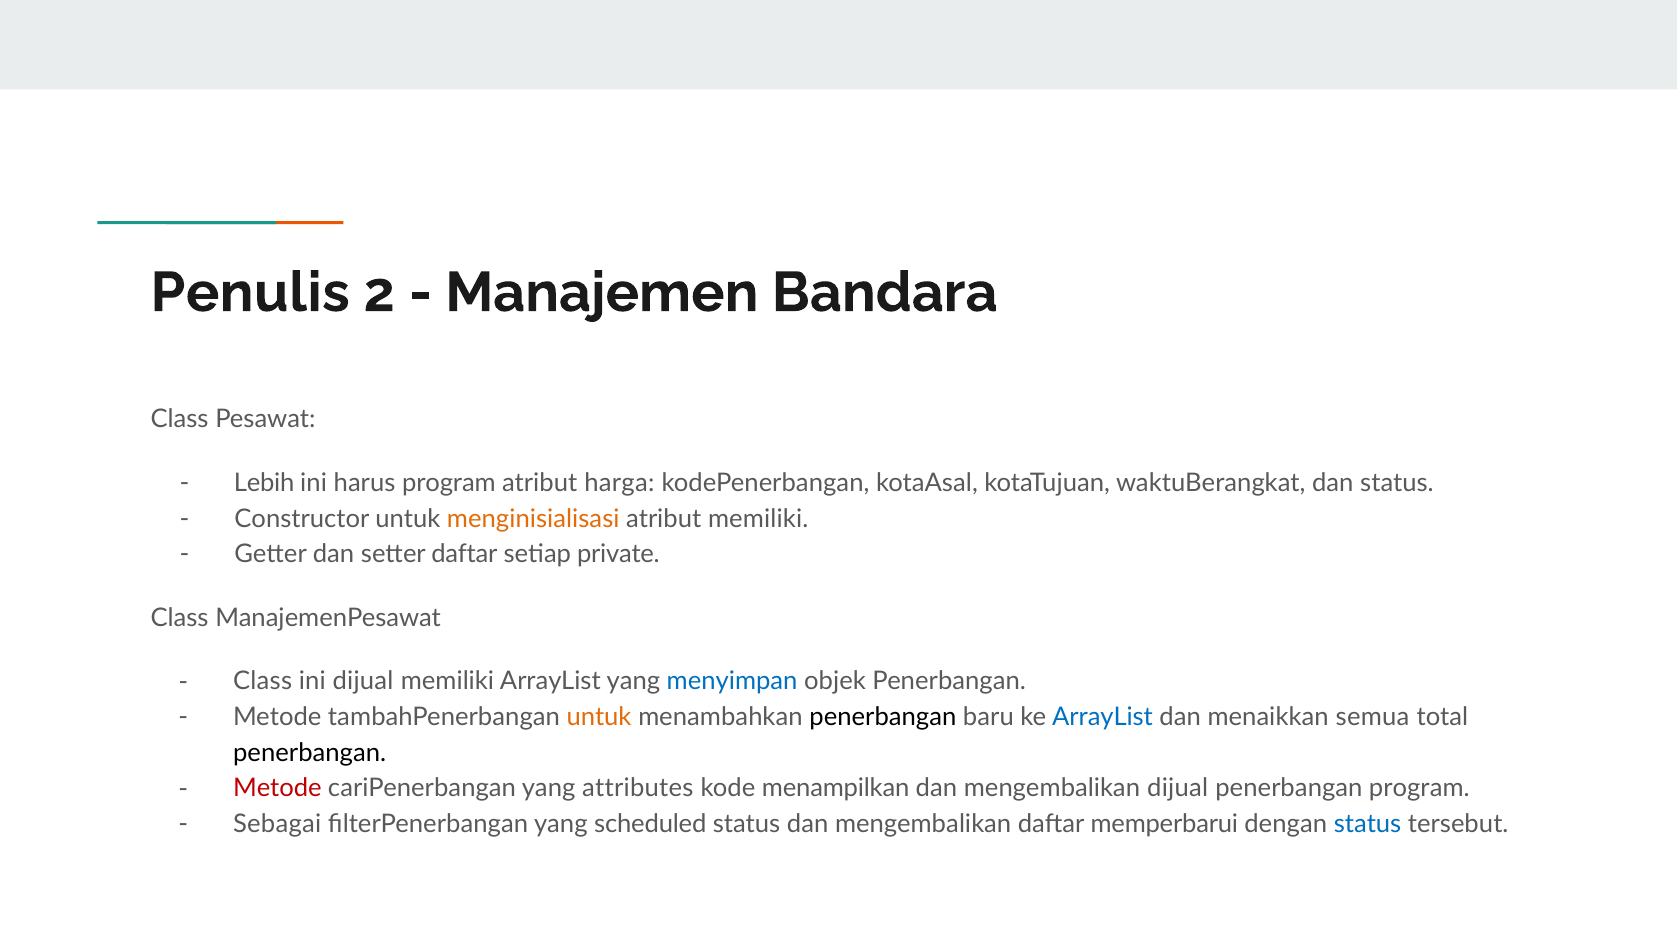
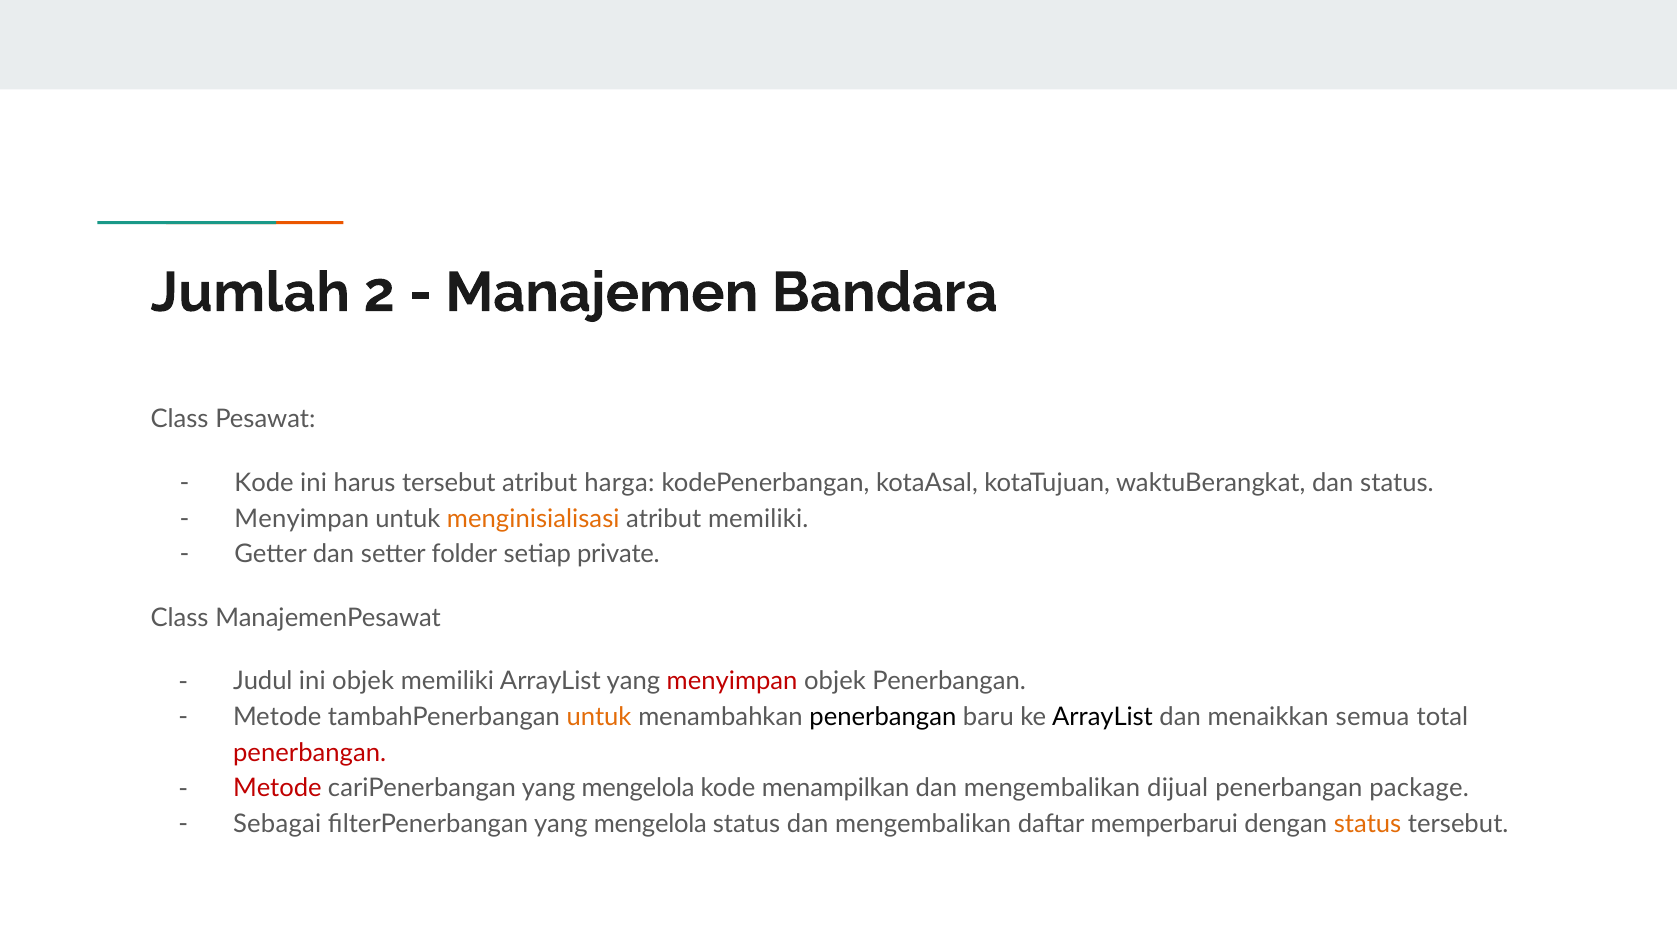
Penulis: Penulis -> Jumlah (250, 293)
Lebih: Lebih -> Kode (264, 483)
harus program: program -> tersebut (449, 483)
Constructor: Constructor -> Menyimpan (302, 519)
setter daftar: daftar -> folder (464, 555)
Class: Class -> Judul (263, 682)
ini dijual: dijual -> objek (363, 682)
menyimpan colour: blue -> red (732, 682)
ArrayList colour: blue -> black (1102, 717)
penerbangan colour: black -> red (310, 753)
cariPenerbangan yang attributes: attributes -> mengelola (638, 789)
penerbangan program: program -> package (1419, 789)
filterPenerbangan yang scheduled: scheduled -> mengelola (650, 824)
status colour: blue -> orange (1368, 824)
